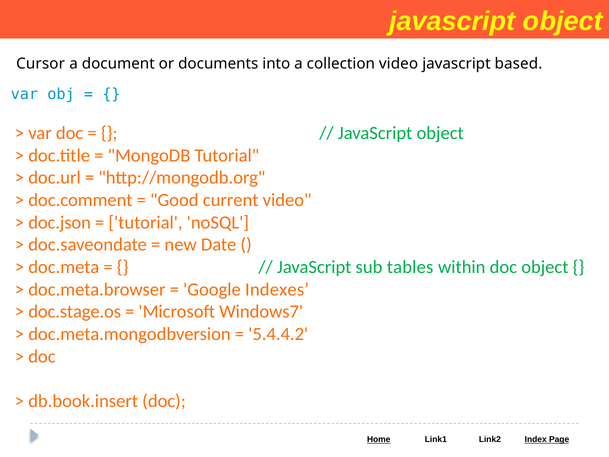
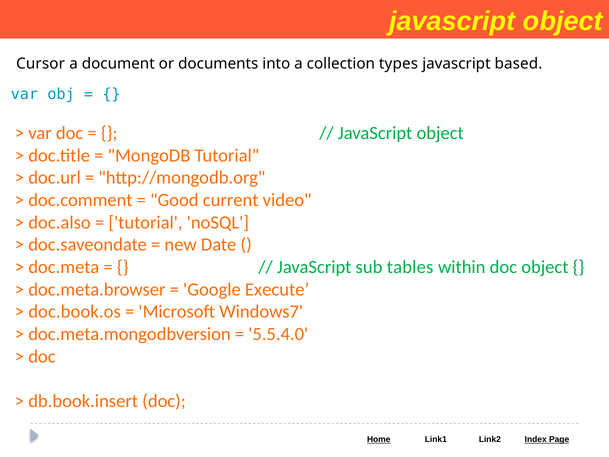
collection video: video -> types (399, 64)
doc.json: doc.json -> doc.also (60, 222)
Indexes: Indexes -> Execute (277, 289)
doc.stage.os: doc.stage.os -> doc.book.os (75, 312)
5.4.4.2: 5.4.4.2 -> 5.5.4.0 (278, 334)
